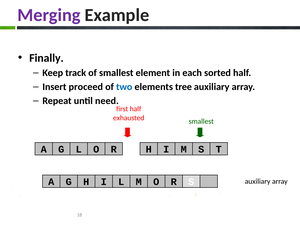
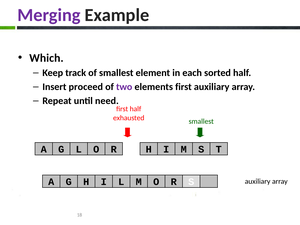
Finally: Finally -> Which (46, 58)
two colour: blue -> purple (124, 87)
elements tree: tree -> first (183, 87)
